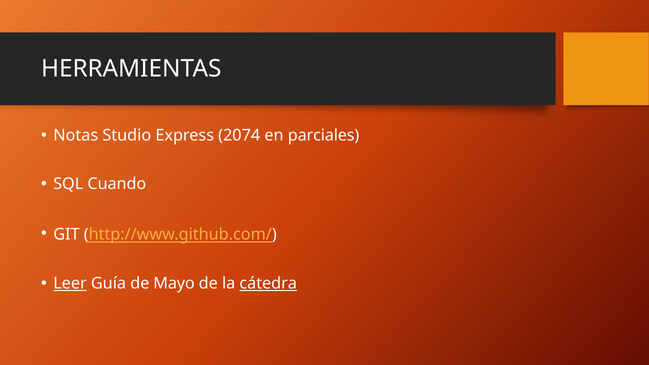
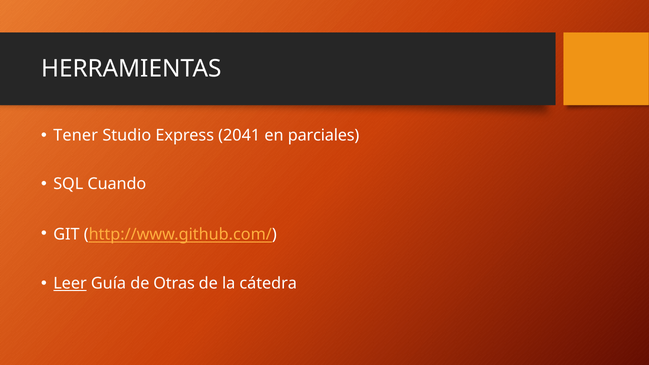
Notas: Notas -> Tener (76, 135)
2074: 2074 -> 2041 (239, 135)
Mayo: Mayo -> Otras (174, 284)
cátedra underline: present -> none (268, 284)
